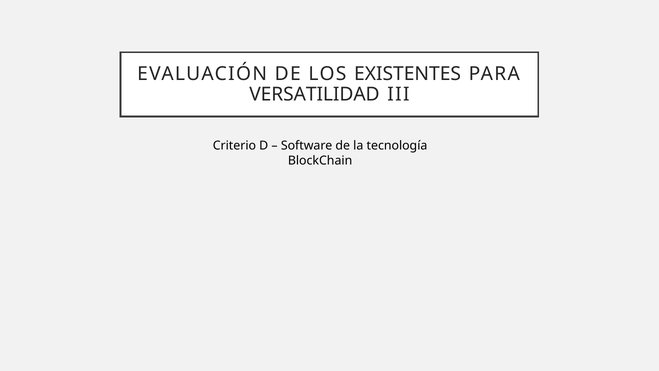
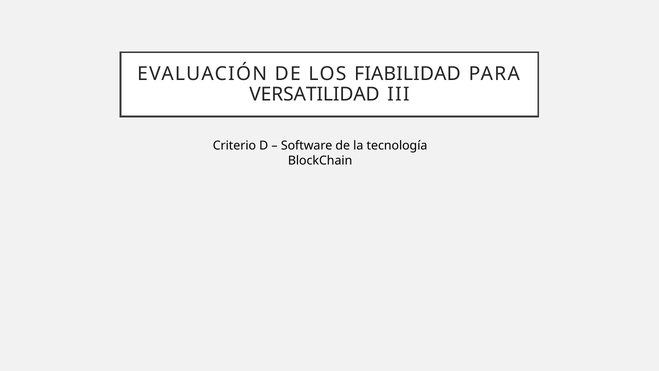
EXISTENTES: EXISTENTES -> FIABILIDAD (407, 74)
